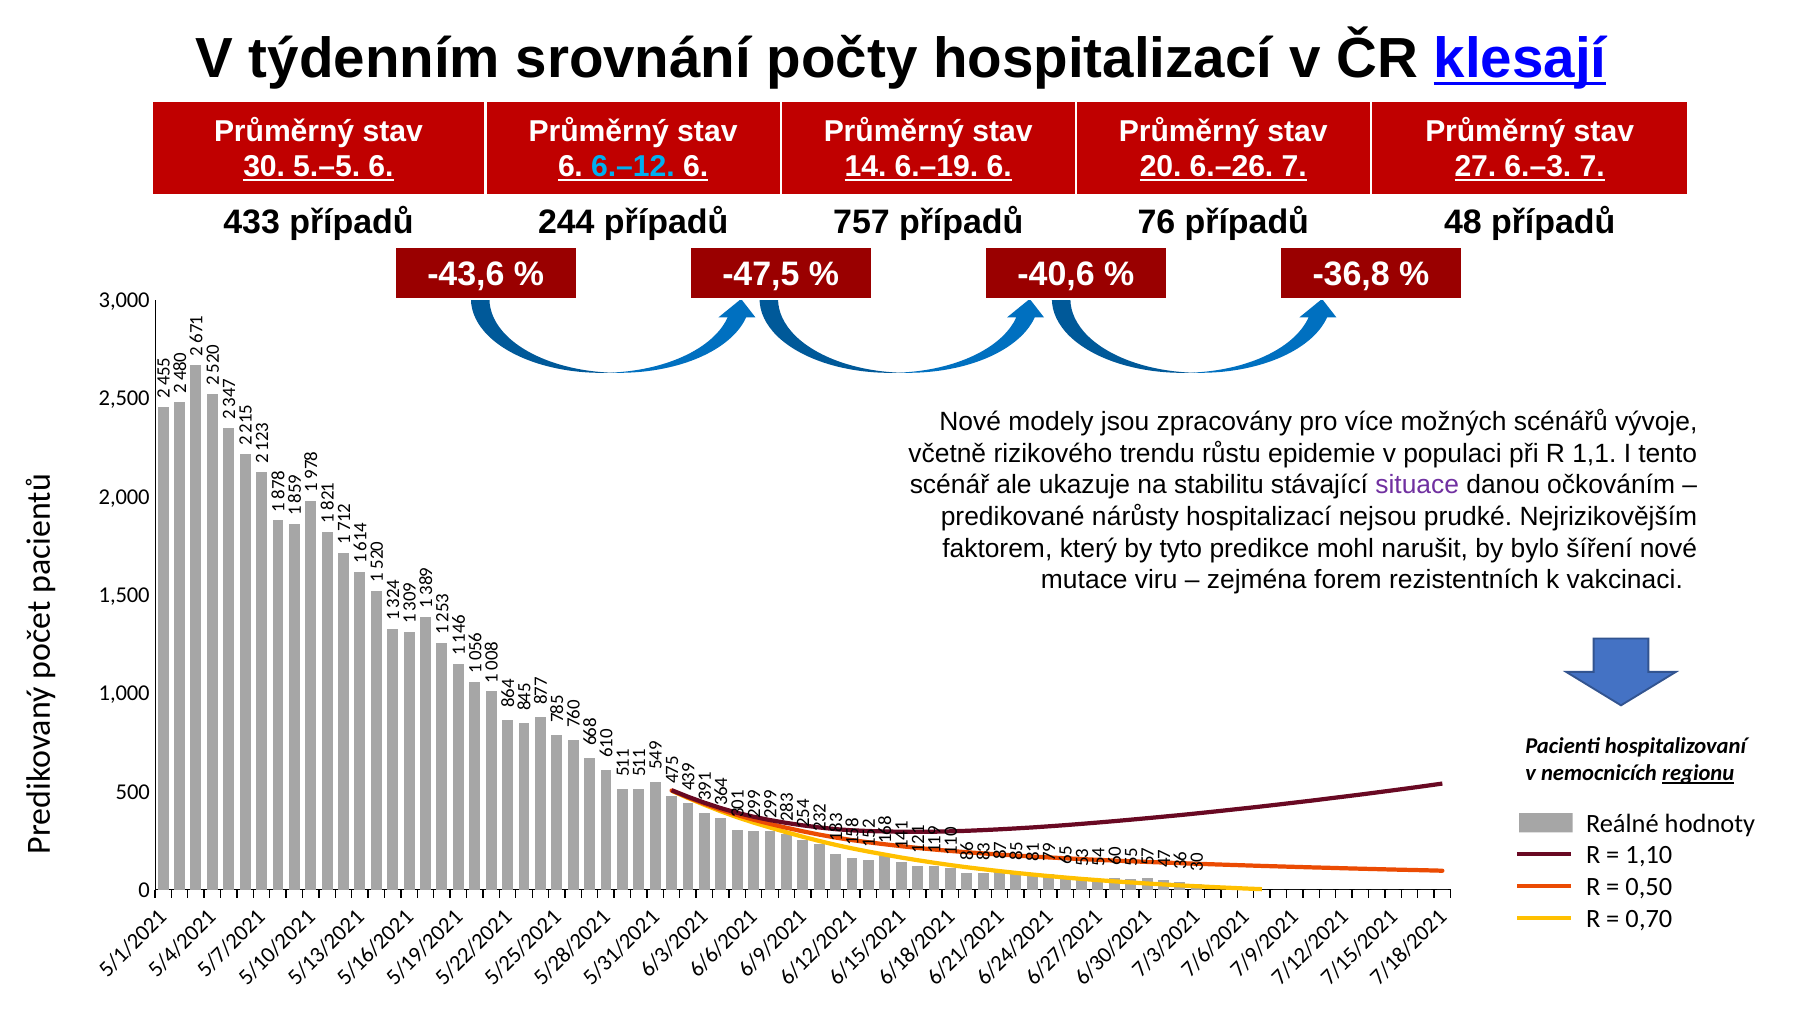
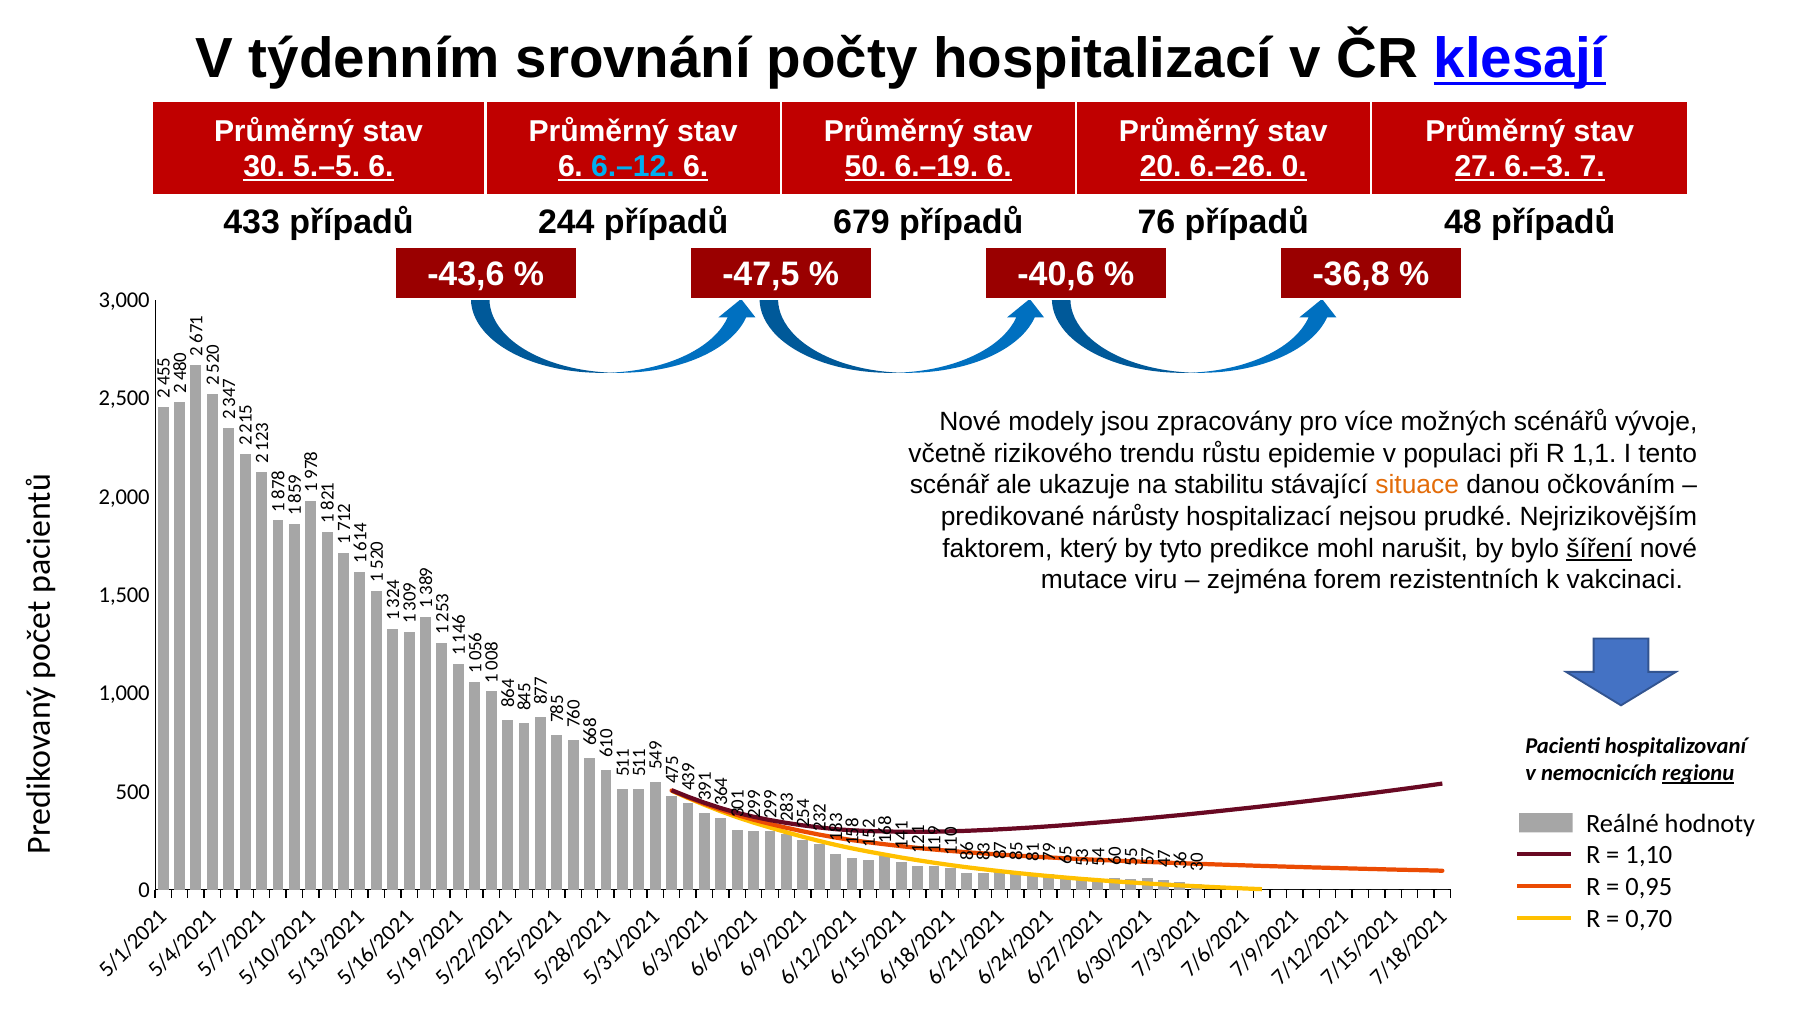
14: 14 -> 50 (866, 166)
6.–26 7: 7 -> 0 (1294, 166)
757: 757 -> 679 (861, 223)
situace colour: purple -> orange (1417, 485)
šíření underline: none -> present (1599, 549)
0,50: 0,50 -> 0,95 (1649, 887)
